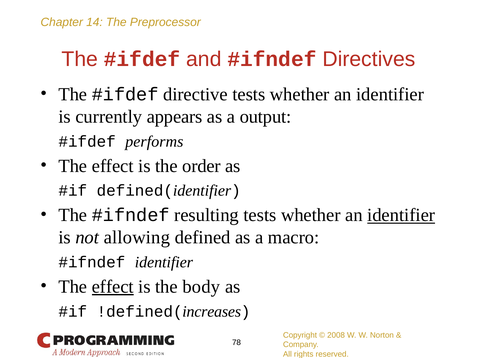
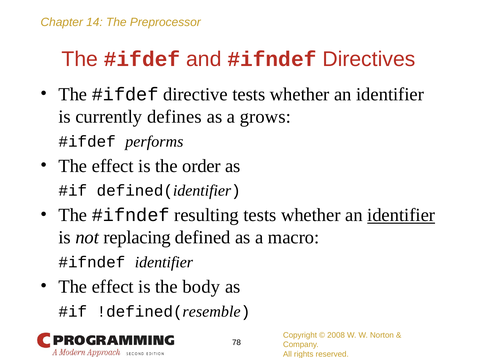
appears: appears -> defines (174, 117)
output: output -> grows (265, 117)
allowing: allowing -> replacing (137, 237)
effect underline: present -> none (113, 286)
increases: increases -> resemble (212, 311)
